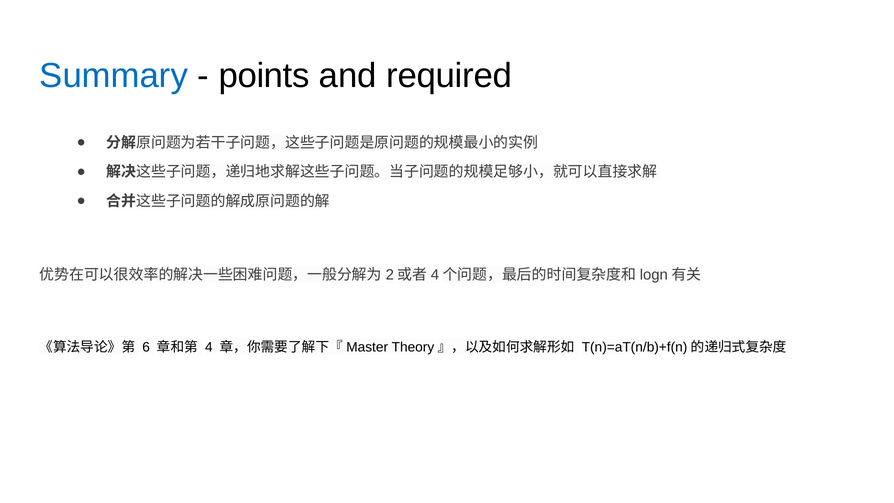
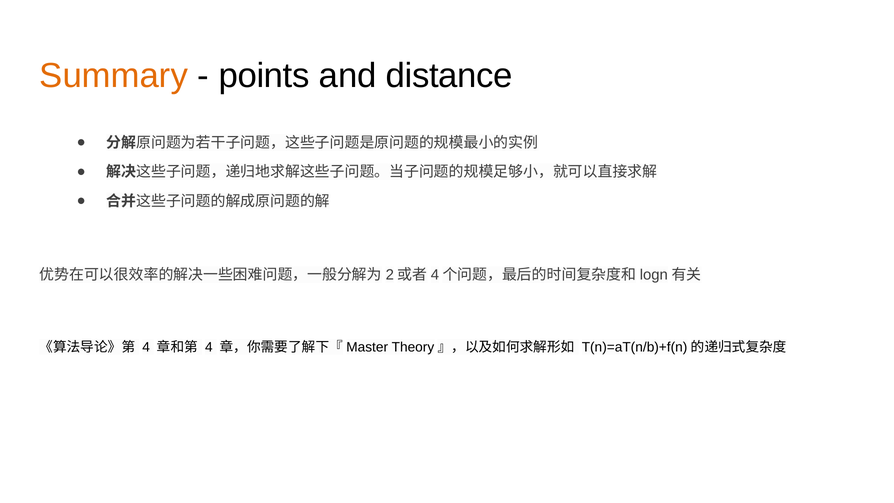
Summary colour: blue -> orange (114, 76)
required: required -> distance (449, 76)
6: 6 -> 4 (146, 347)
